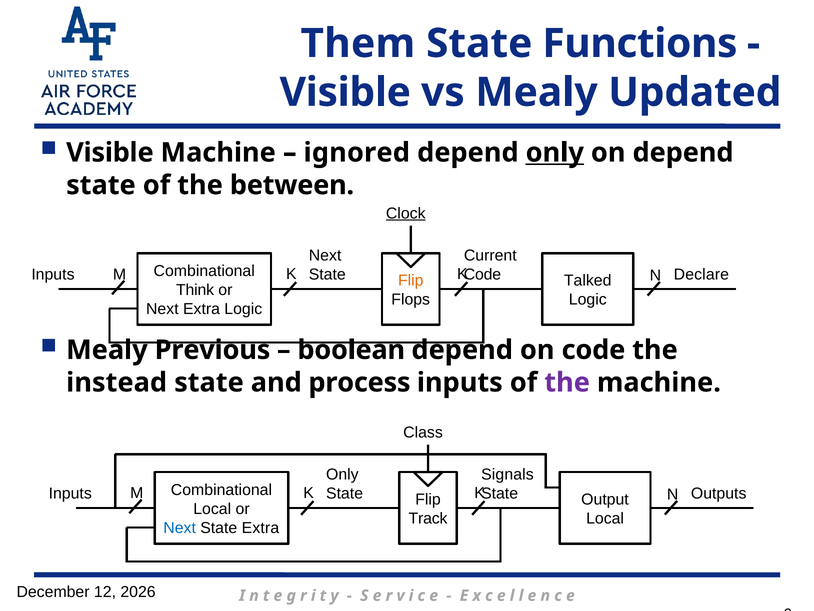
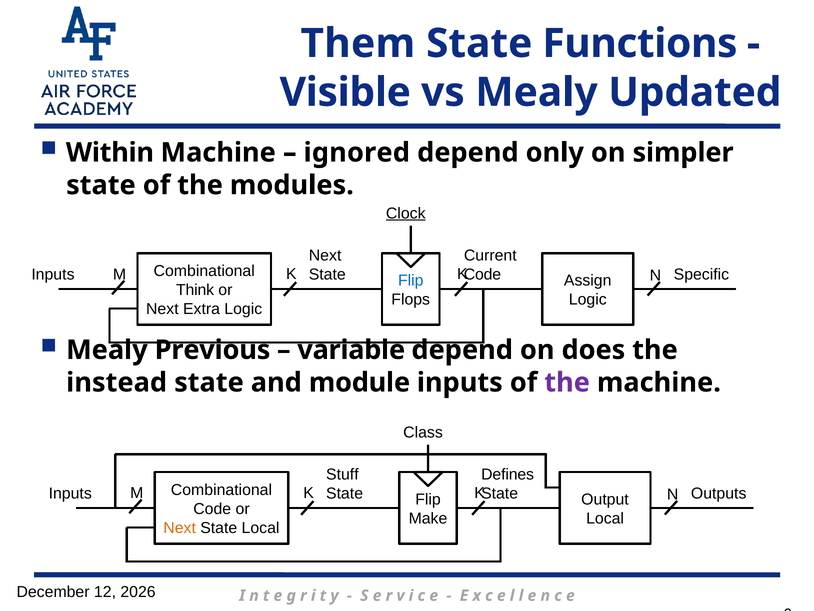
Visible: Visible -> Within (110, 152)
only underline: present -> none (555, 152)
on depend: depend -> simpler (683, 152)
between: between -> modules (292, 185)
Declare: Declare -> Specific (701, 274)
Flip colour: orange -> blue (411, 280)
Talked: Talked -> Assign (588, 280)
boolean: boolean -> variable (351, 350)
on code: code -> does (593, 350)
process: process -> module (359, 382)
Only: Only -> Stuff (342, 474)
Signals: Signals -> Defines (508, 474)
Local: Local -> Code (212, 509)
Track: Track -> Make (428, 518)
Next colour: blue -> orange (180, 528)
State Extra: Extra -> Local (261, 528)
